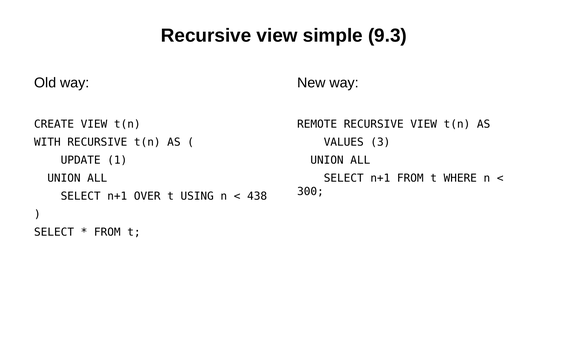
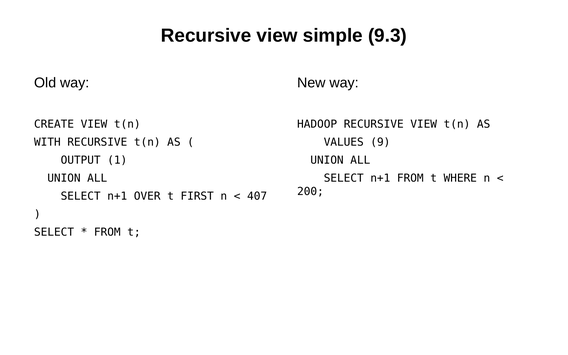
REMOTE: REMOTE -> HADOOP (317, 124)
3: 3 -> 9 (380, 142)
UPDATE: UPDATE -> OUTPUT (81, 160)
300: 300 -> 200 (310, 191)
USING: USING -> FIRST (197, 196)
438: 438 -> 407 (257, 196)
